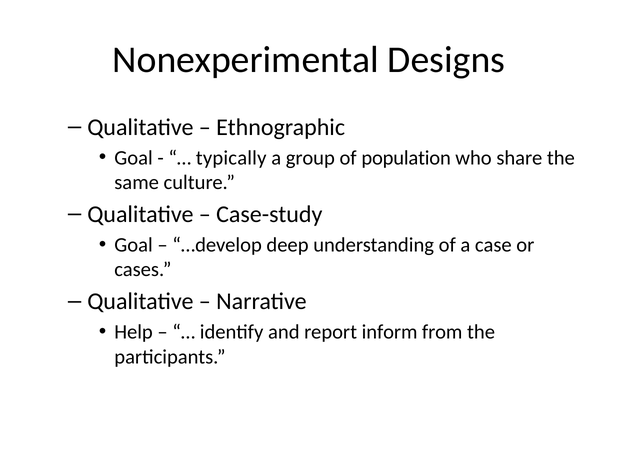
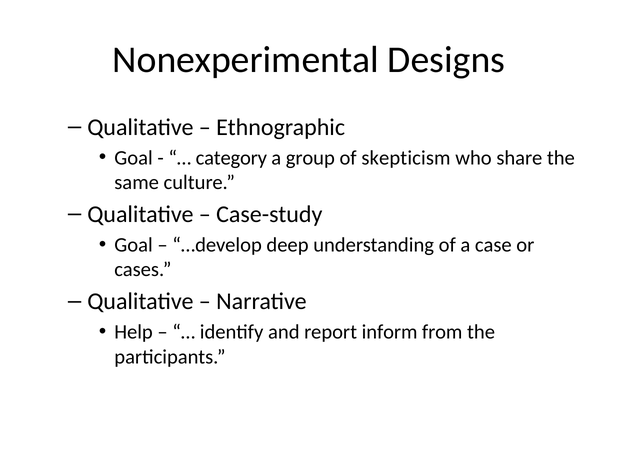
typically: typically -> category (231, 158)
population: population -> skepticism (406, 158)
